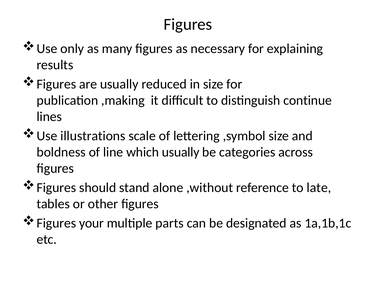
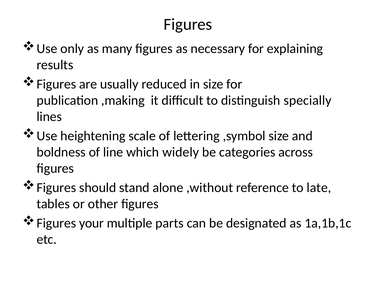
continue: continue -> specially (308, 100)
illustrations: illustrations -> heightening (93, 136)
which usually: usually -> widely (181, 152)
